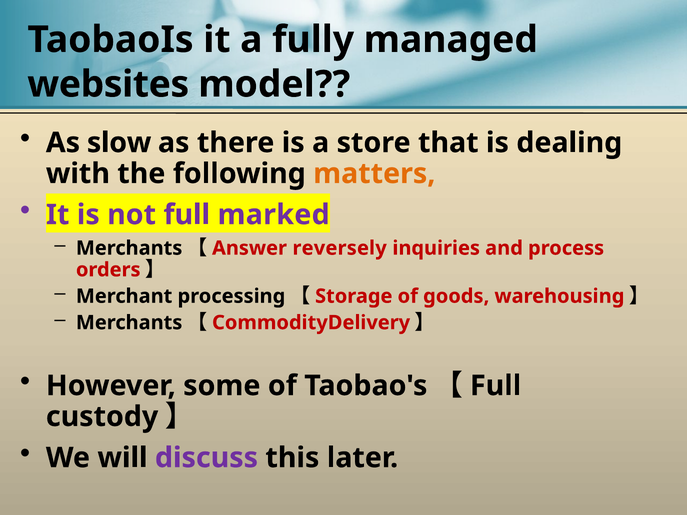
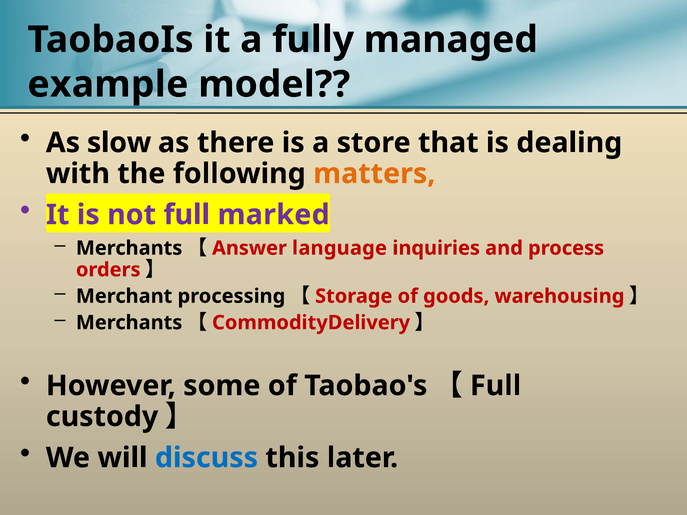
websites: websites -> example (108, 84)
reversely: reversely -> language (340, 248)
discuss colour: purple -> blue (206, 458)
